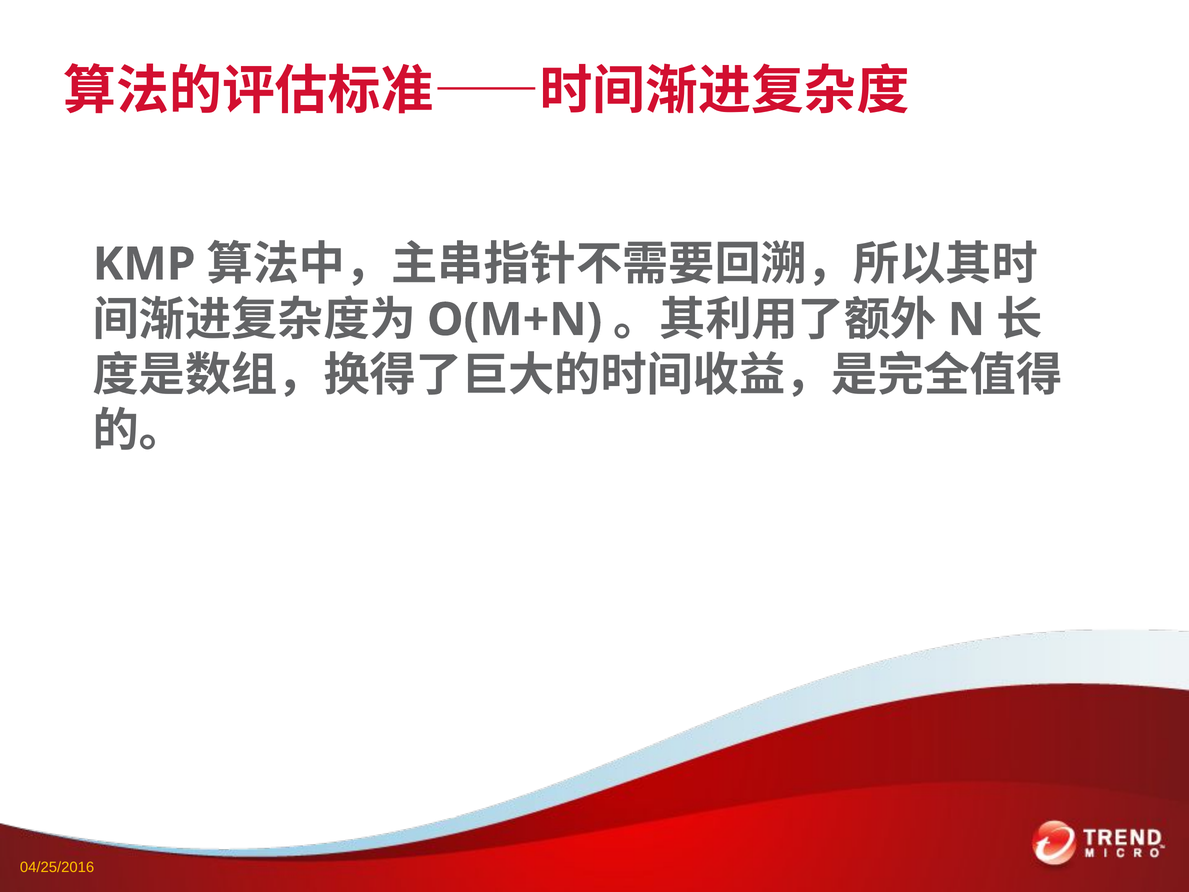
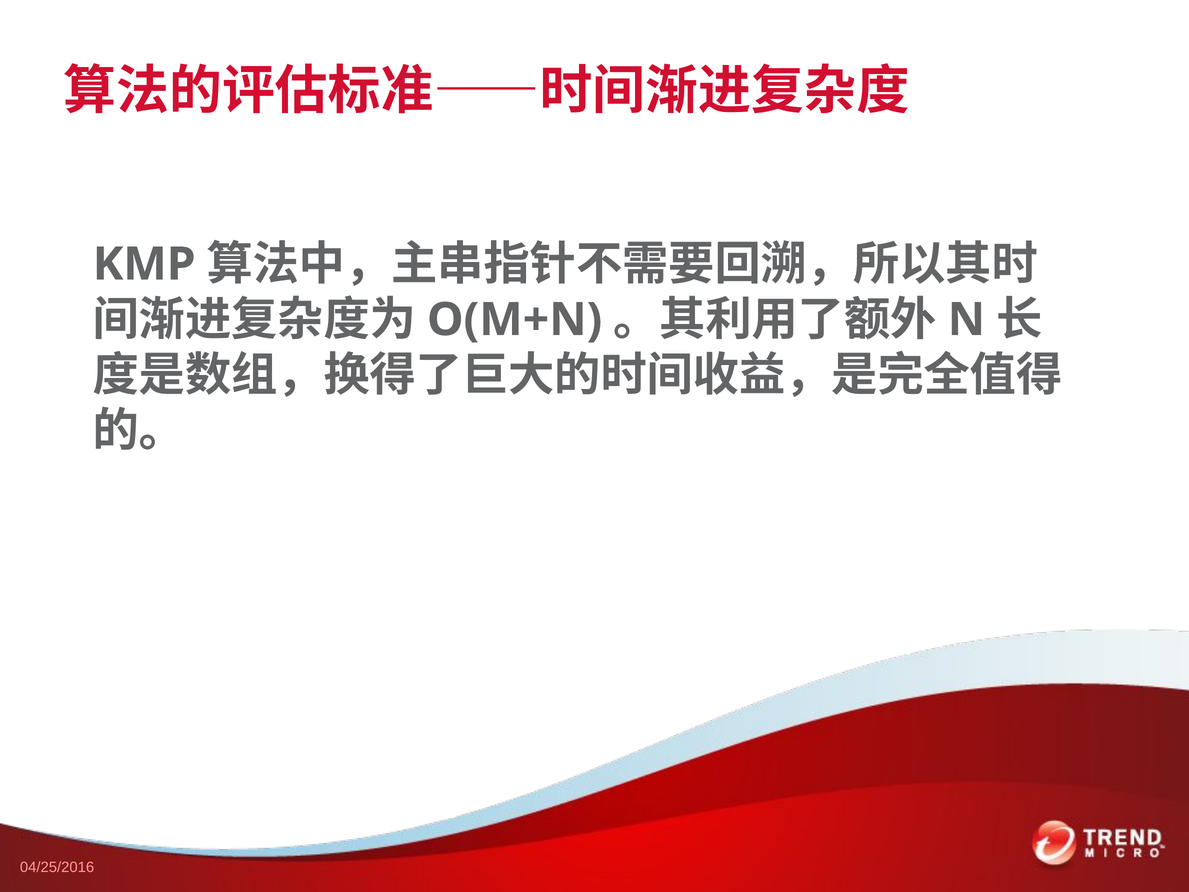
04/25/2016 colour: yellow -> pink (57, 867)
